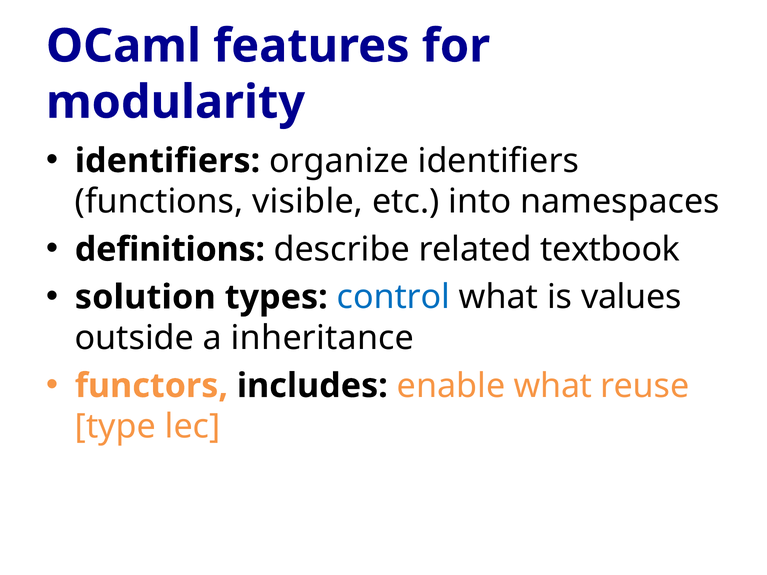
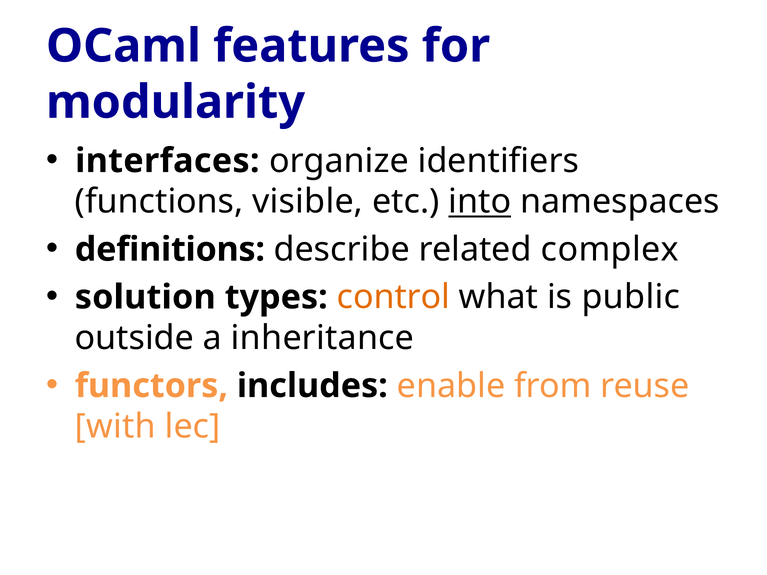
identifiers: identifiers -> interfaces (167, 161)
into underline: none -> present (480, 202)
textbook: textbook -> complex (610, 250)
control colour: blue -> orange (393, 297)
values: values -> public (631, 297)
enable what: what -> from (553, 386)
type: type -> with (115, 427)
